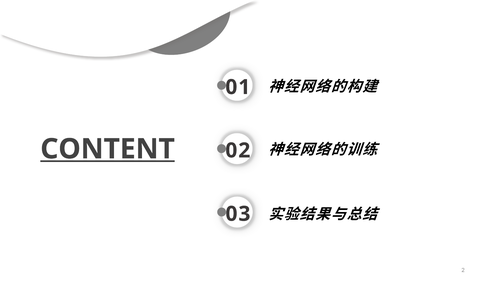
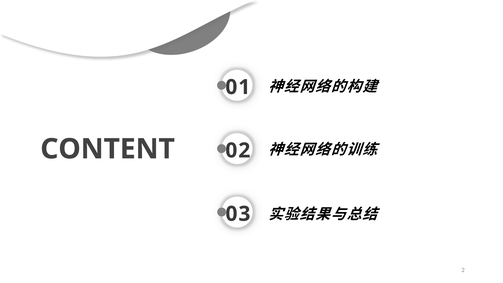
CONTENT underline: present -> none (108, 149)
